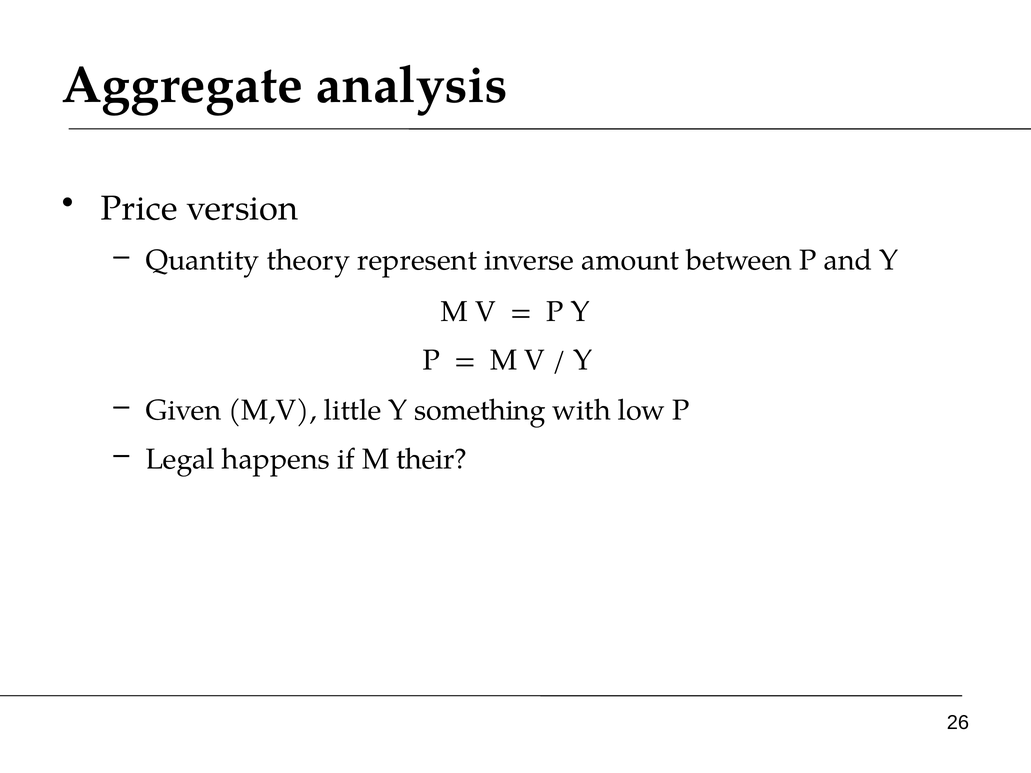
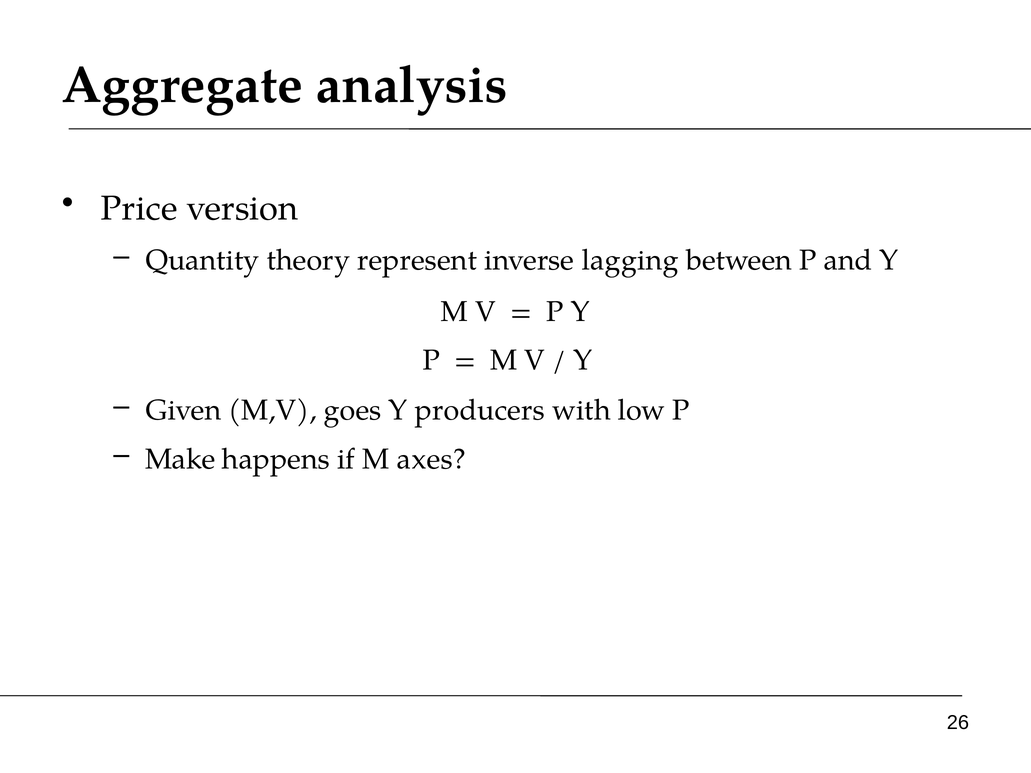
amount: amount -> lagging (630, 260)
little: little -> goes (353, 410)
something: something -> producers (480, 410)
Legal: Legal -> Make (180, 459)
their: their -> axes (431, 459)
